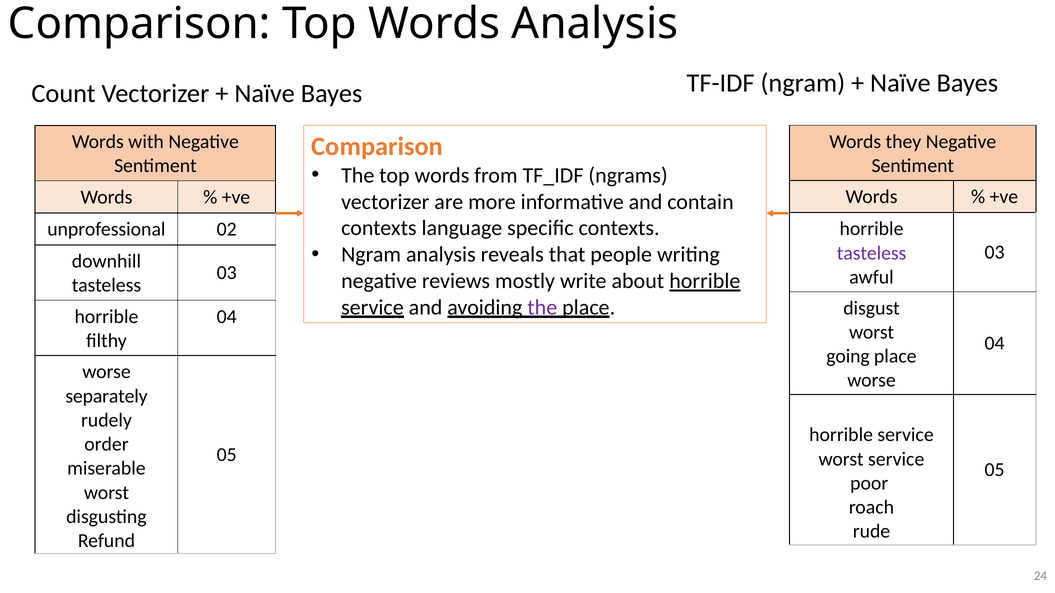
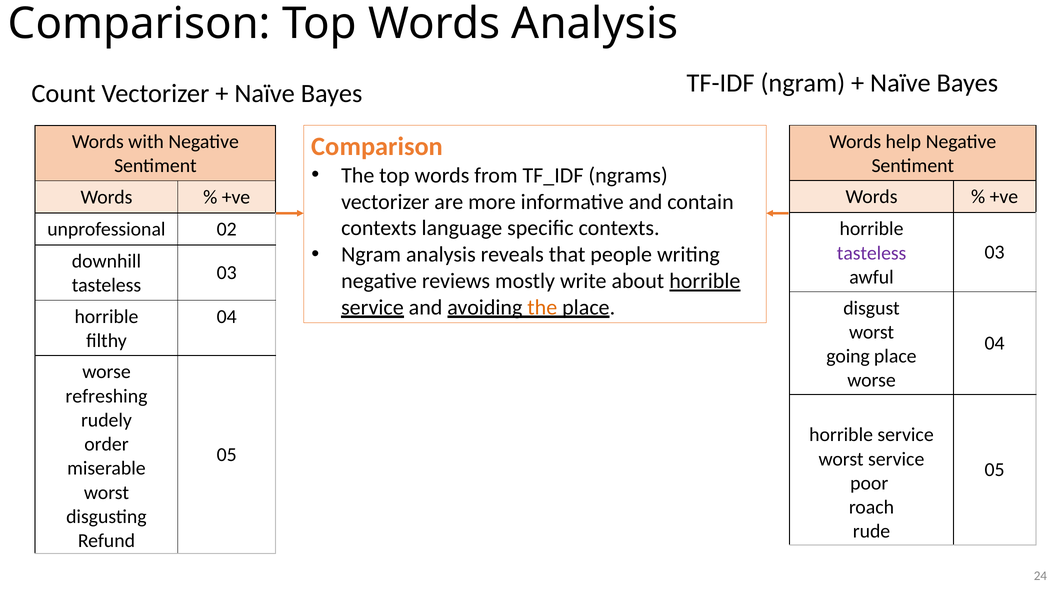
they: they -> help (903, 142)
the colour: purple -> orange (542, 307)
separately: separately -> refreshing (106, 396)
